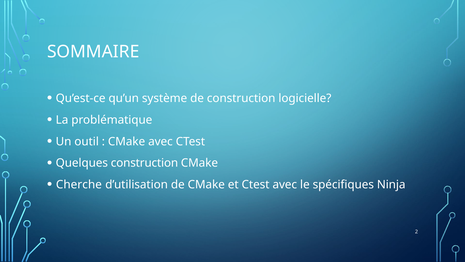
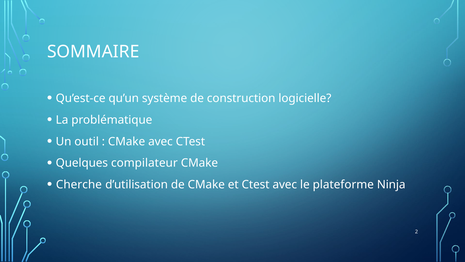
Quelques construction: construction -> compilateur (144, 163)
spécifiques: spécifiques -> plateforme (343, 184)
